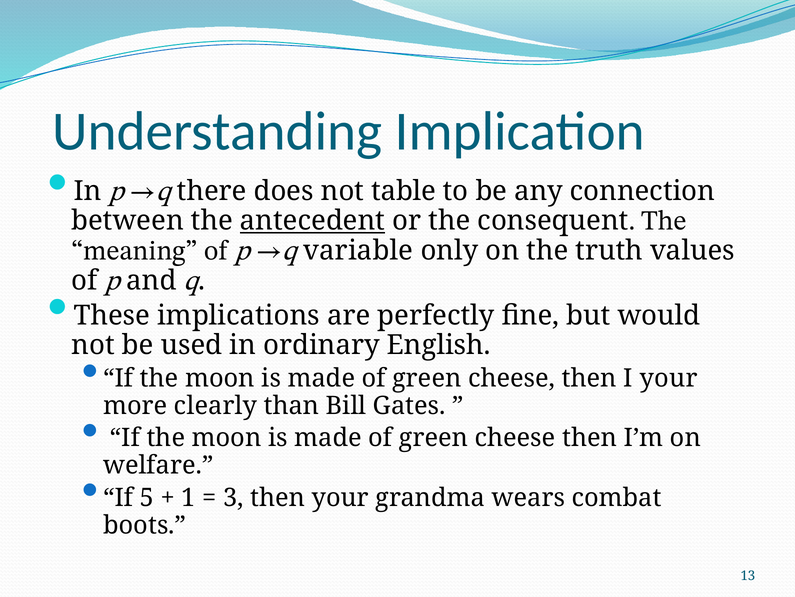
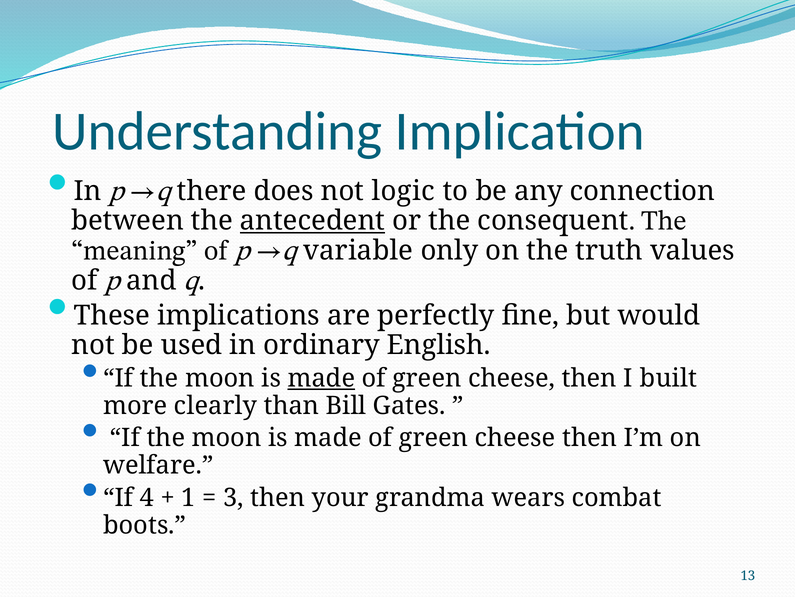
table: table -> logic (403, 191)
made underline: none -> present (321, 378)
I your: your -> built (669, 378)
5: 5 -> 4 (147, 497)
